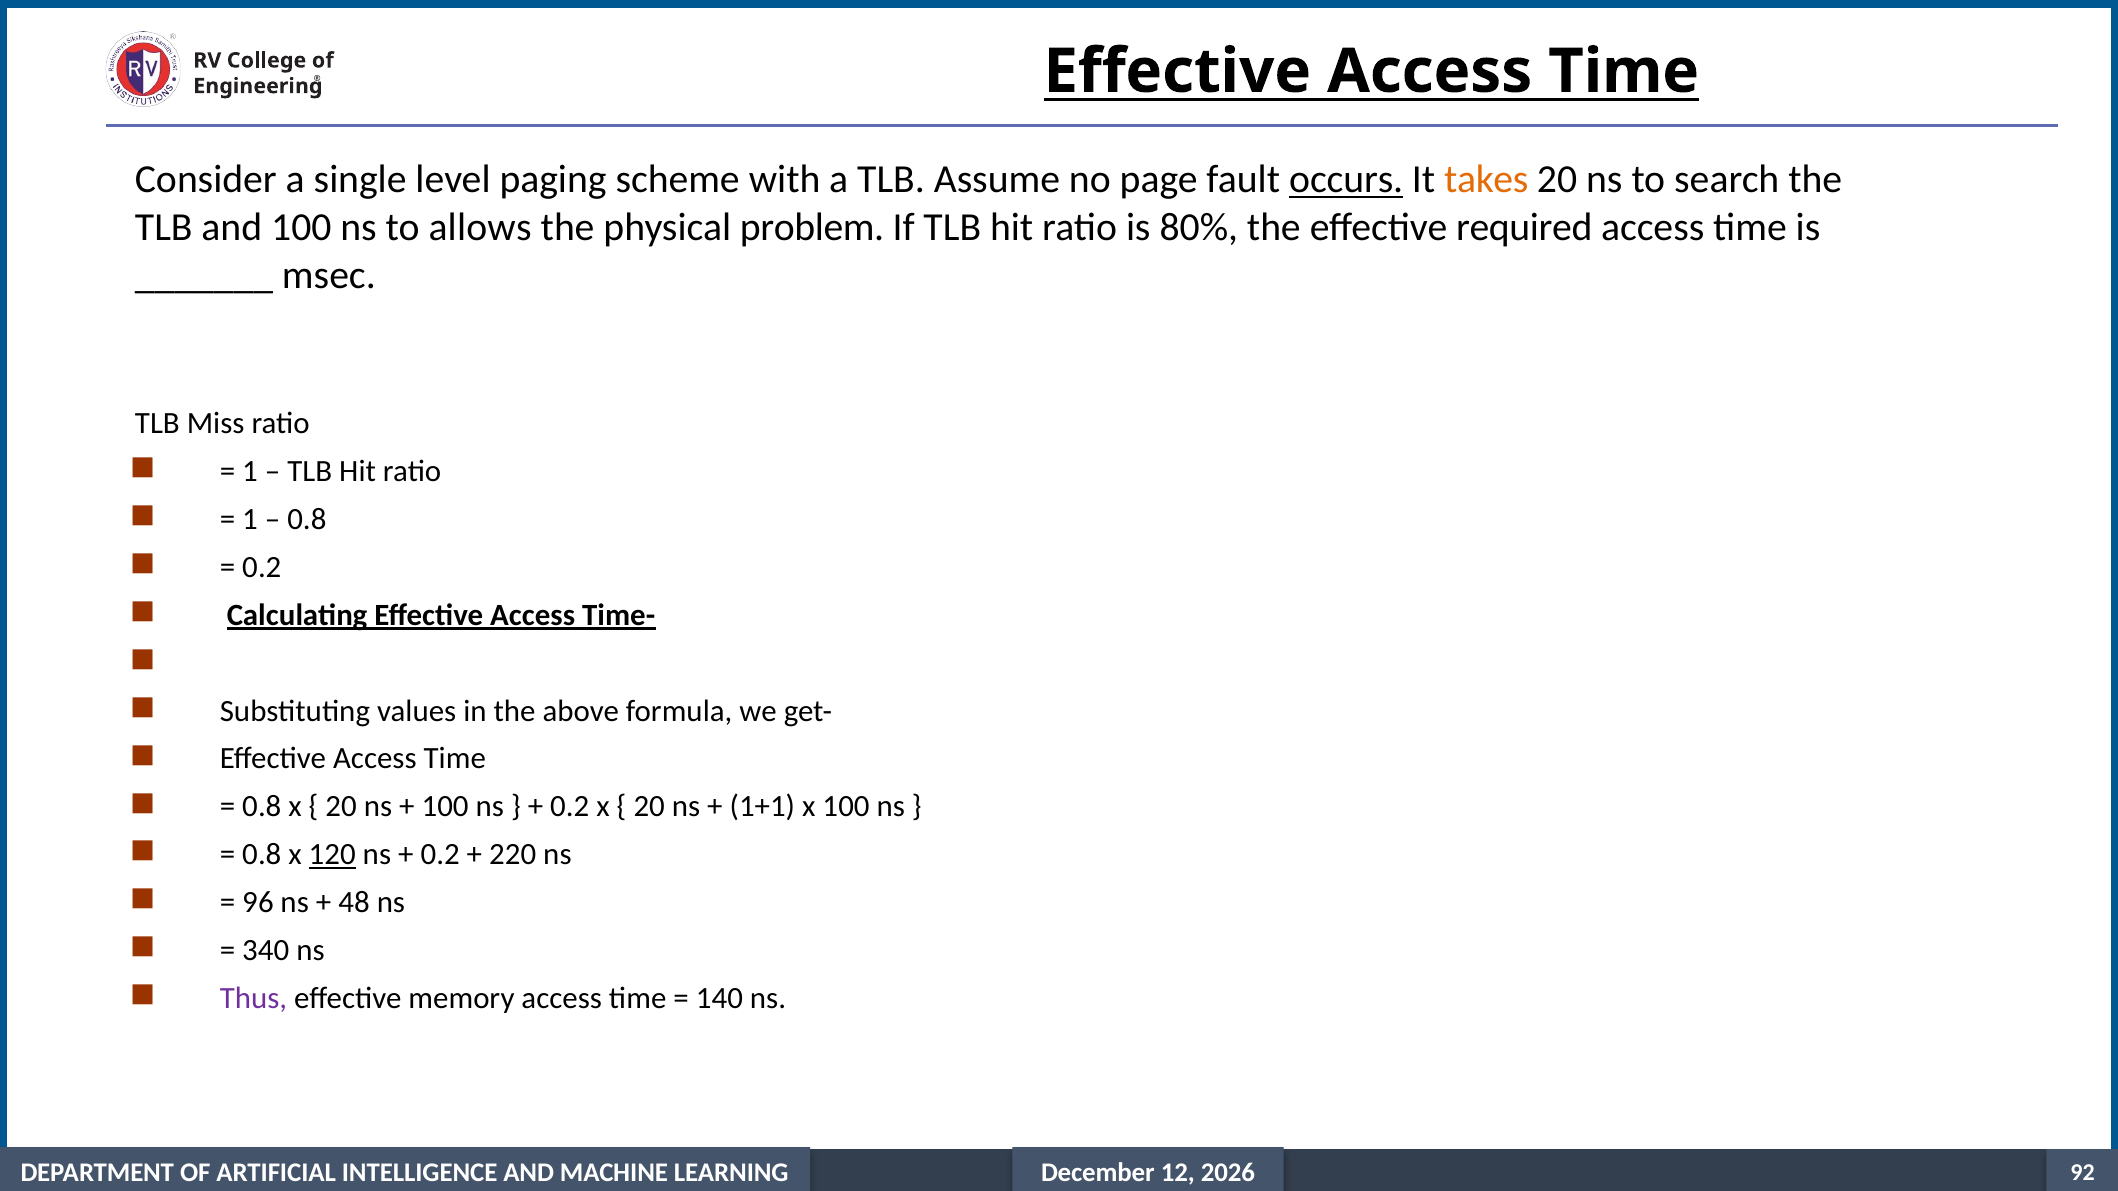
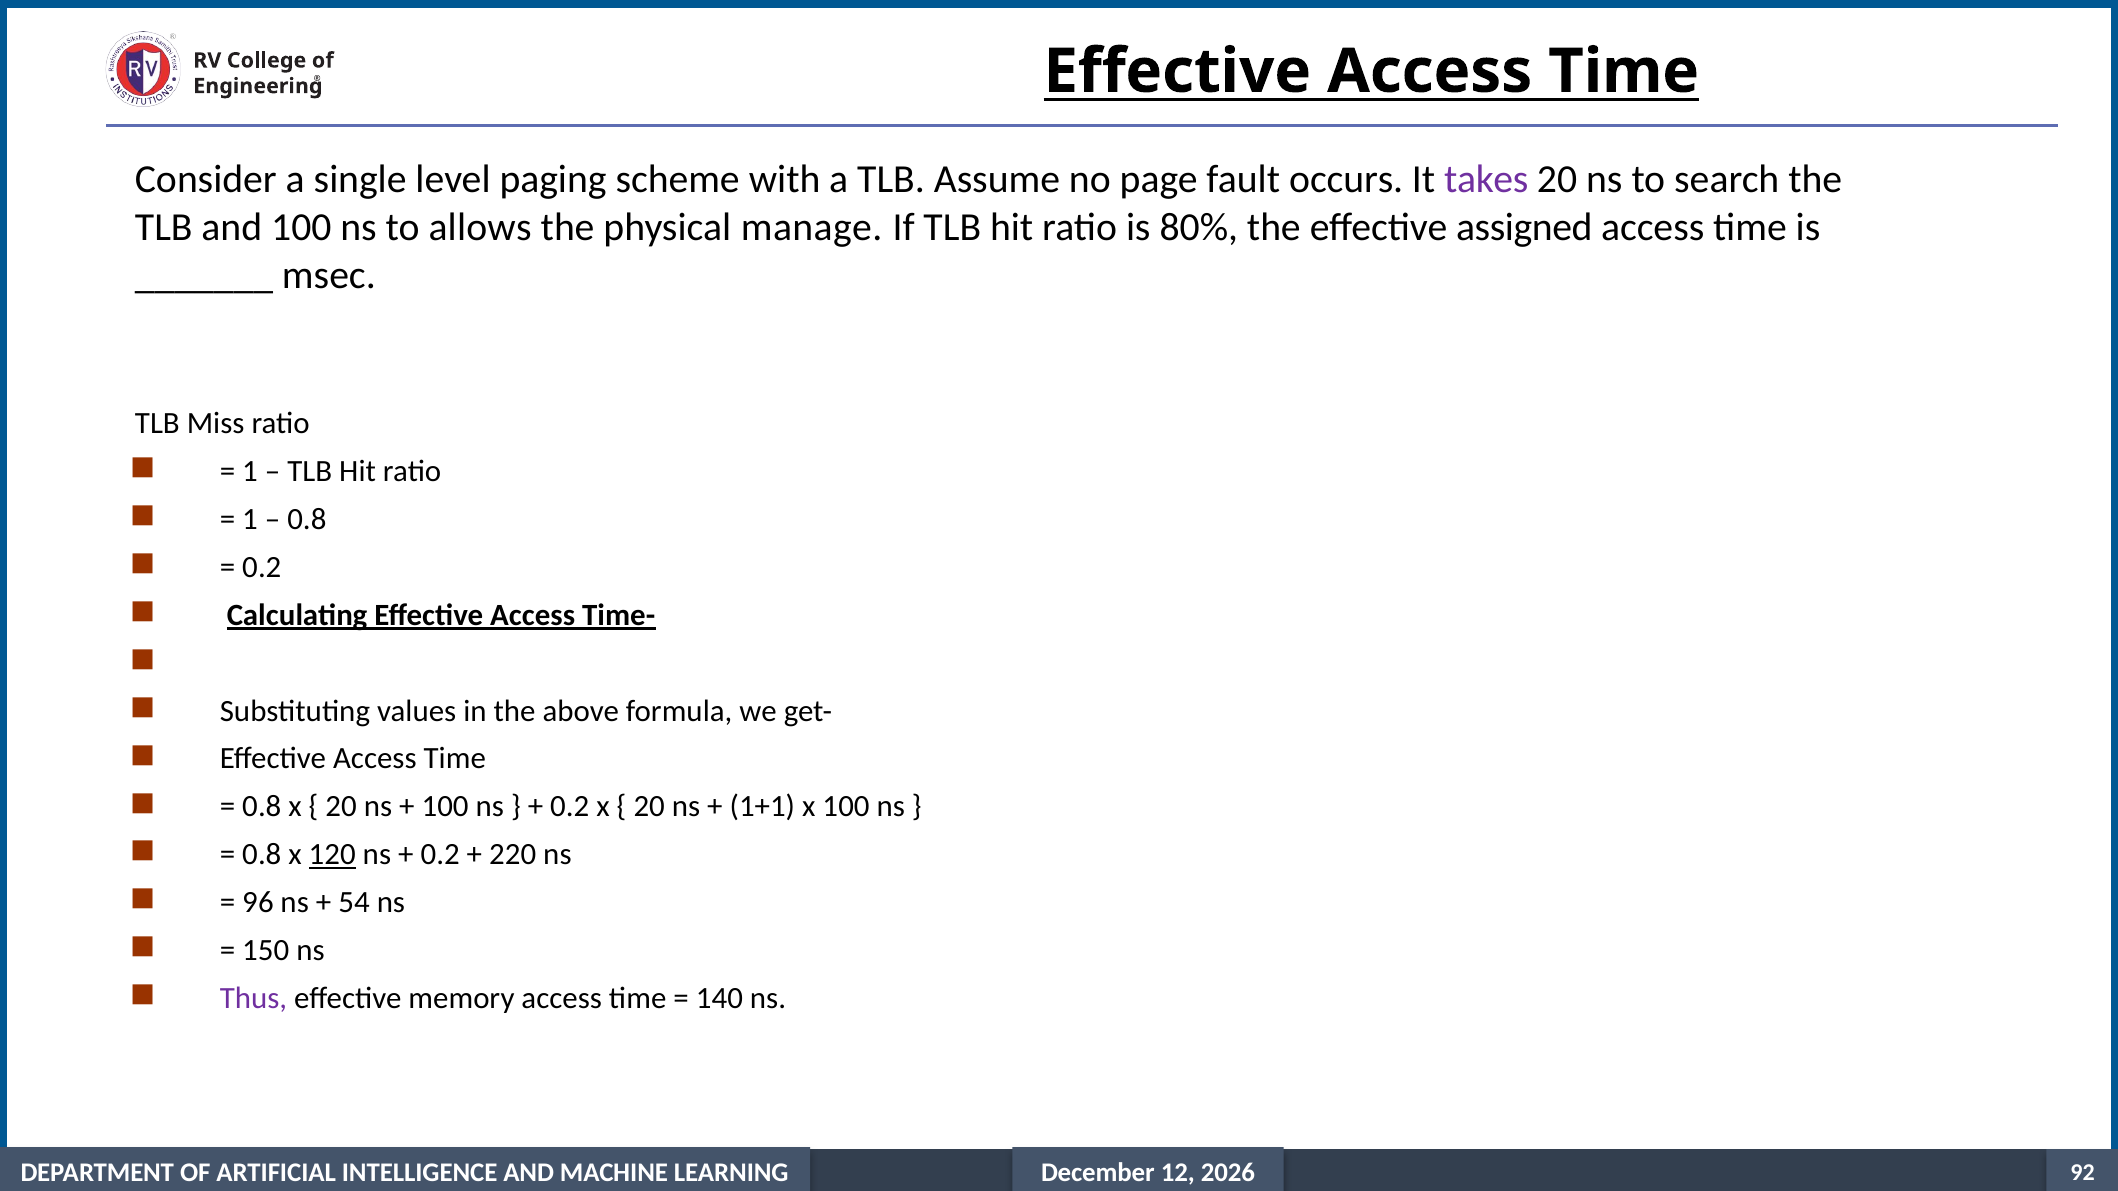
occurs underline: present -> none (1346, 180)
takes colour: orange -> purple (1486, 180)
problem: problem -> manage (812, 228)
required: required -> assigned (1524, 228)
48: 48 -> 54 (354, 903)
340: 340 -> 150 (266, 951)
